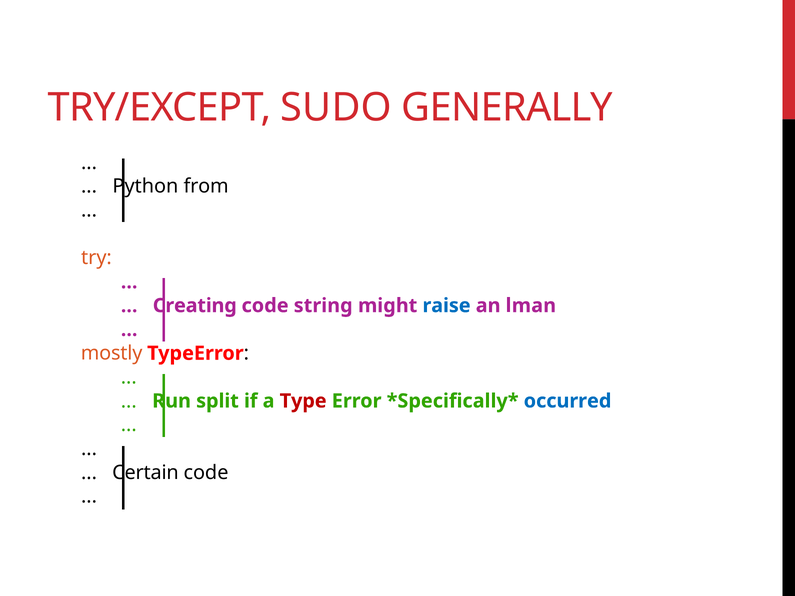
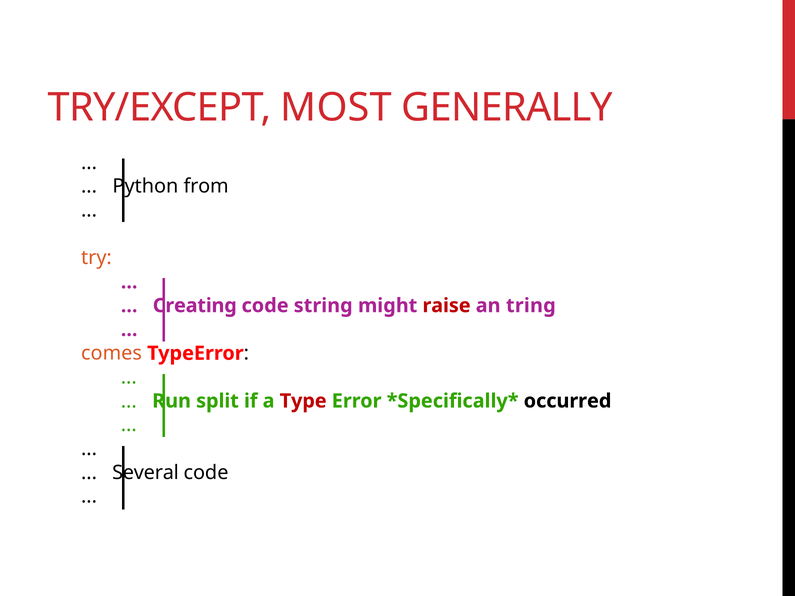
SUDO: SUDO -> MOST (336, 107)
raise colour: blue -> red (447, 306)
lman: lman -> tring (531, 306)
mostly: mostly -> comes (112, 353)
occurred colour: blue -> black (568, 401)
Certain: Certain -> Several (145, 473)
